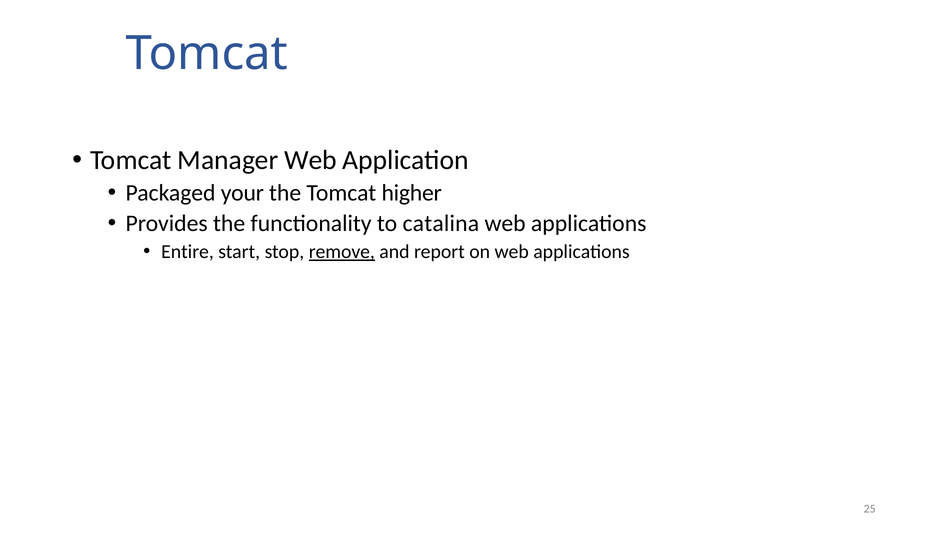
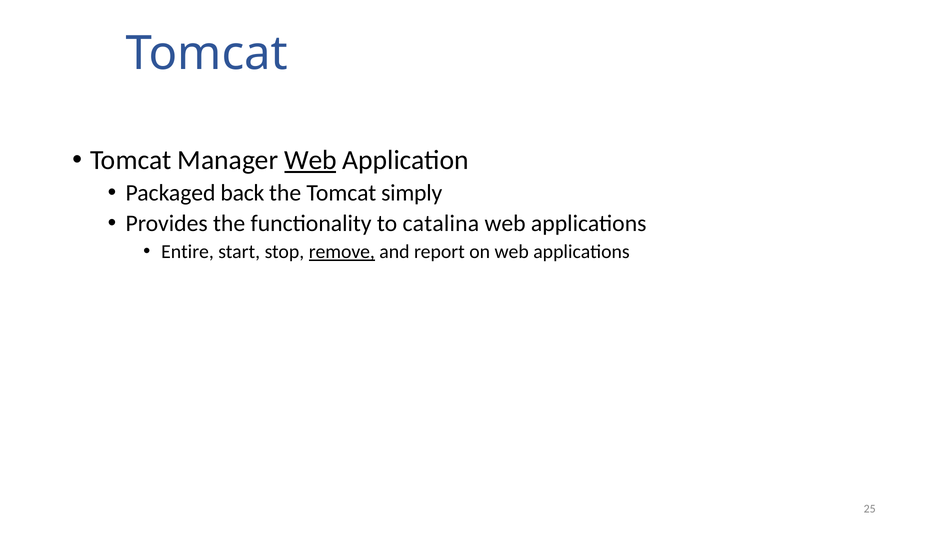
Web underline: none -> present (310, 160)
your: your -> back (242, 193)
higher: higher -> simply (412, 193)
